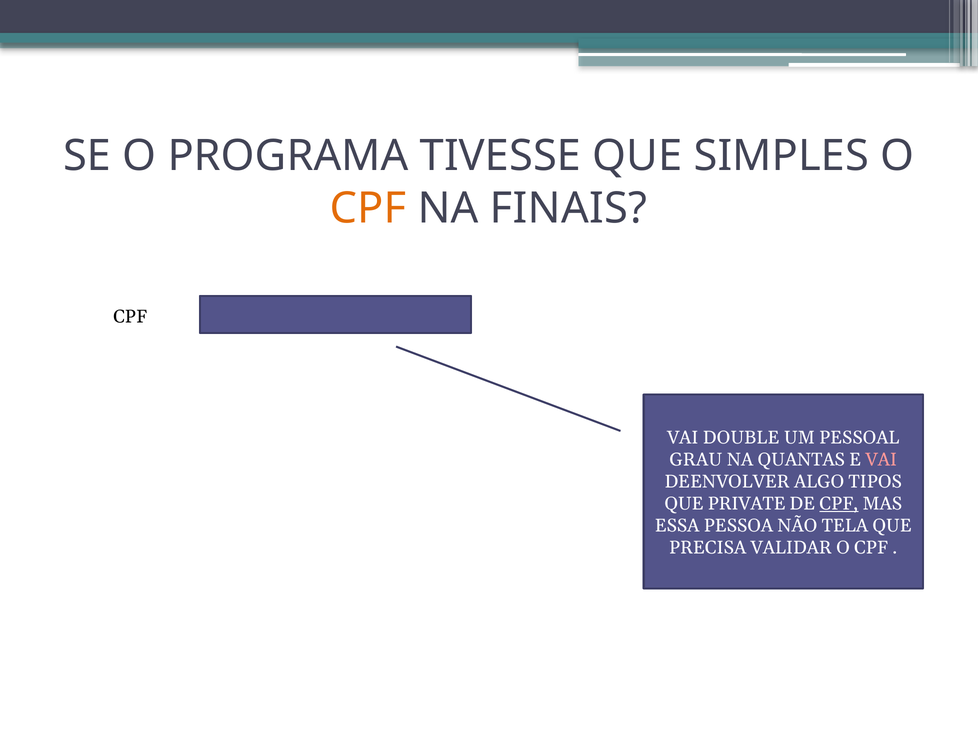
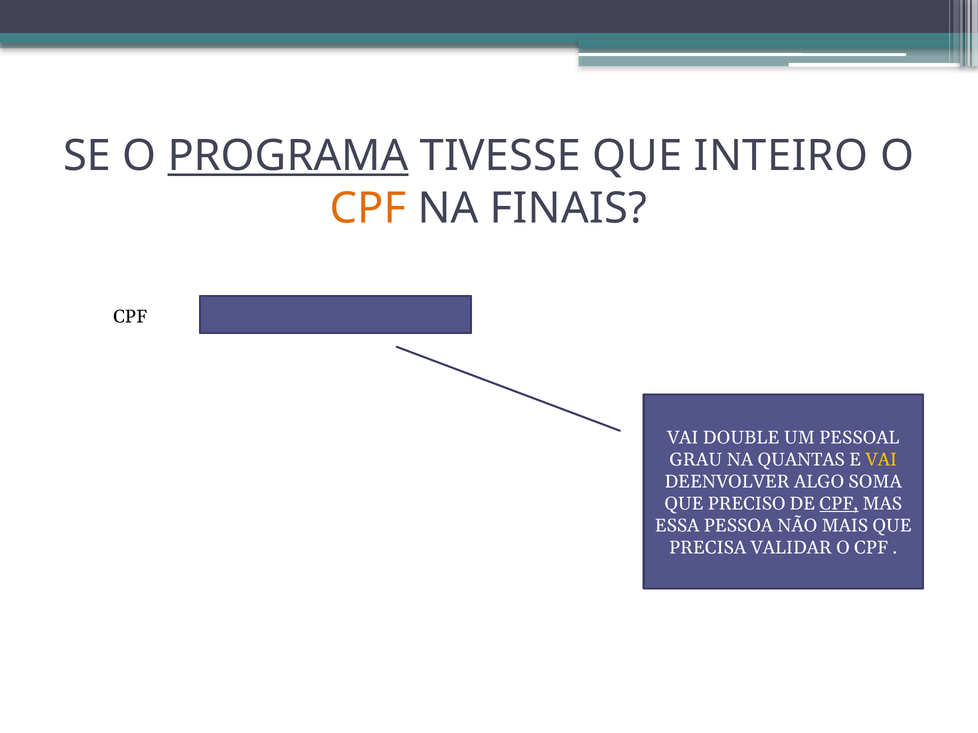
PROGRAMA underline: none -> present (288, 156)
SIMPLES: SIMPLES -> INTEIRO (781, 156)
VAI colour: pink -> yellow (881, 460)
TIPOS: TIPOS -> SOMA (875, 482)
PRIVATE: PRIVATE -> PRECISO (747, 504)
TELA: TELA -> MAIS (845, 526)
